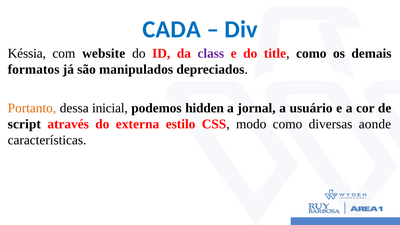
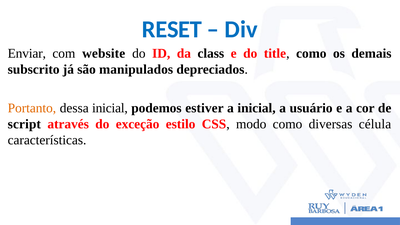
CADA: CADA -> RESET (172, 29)
Késsia: Késsia -> Enviar (27, 54)
class colour: purple -> black (211, 54)
formatos: formatos -> subscrito (34, 70)
hidden: hidden -> estiver (204, 108)
a jornal: jornal -> inicial (257, 108)
externa: externa -> exceção (138, 124)
aonde: aonde -> célula (375, 124)
